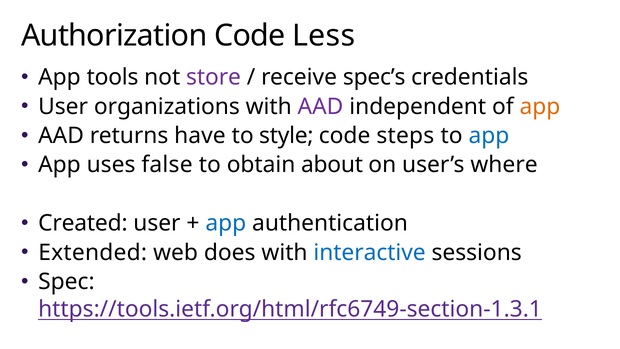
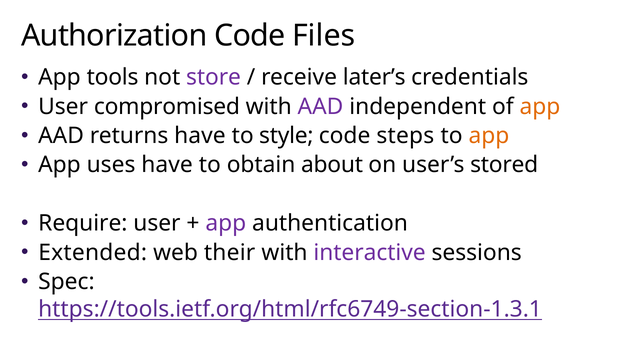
Less: Less -> Files (324, 36)
spec’s: spec’s -> later’s (374, 77)
organizations: organizations -> compromised (167, 106)
app colour: blue -> orange (489, 136)
uses false: false -> have (167, 165)
where: where -> stored (504, 165)
Created: Created -> Require (83, 223)
app colour: blue -> purple (226, 223)
does: does -> their (230, 252)
interactive colour: blue -> purple (370, 252)
